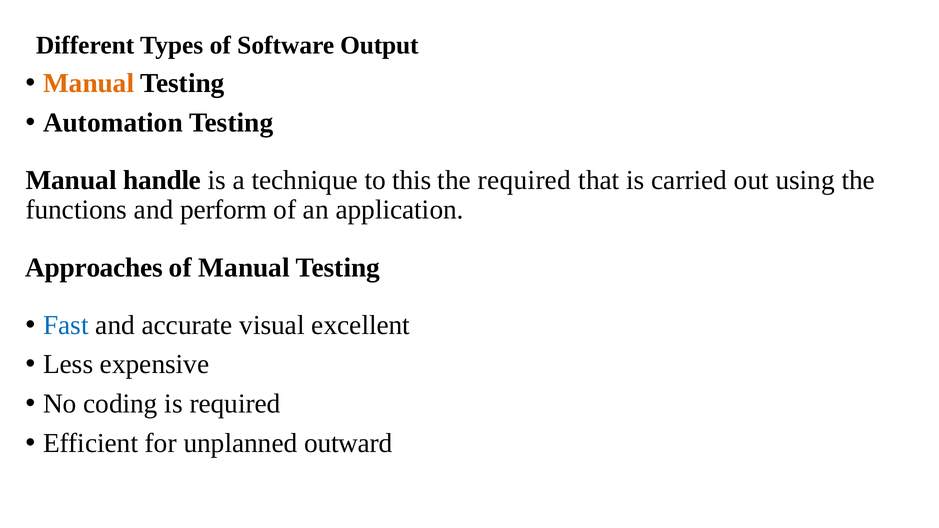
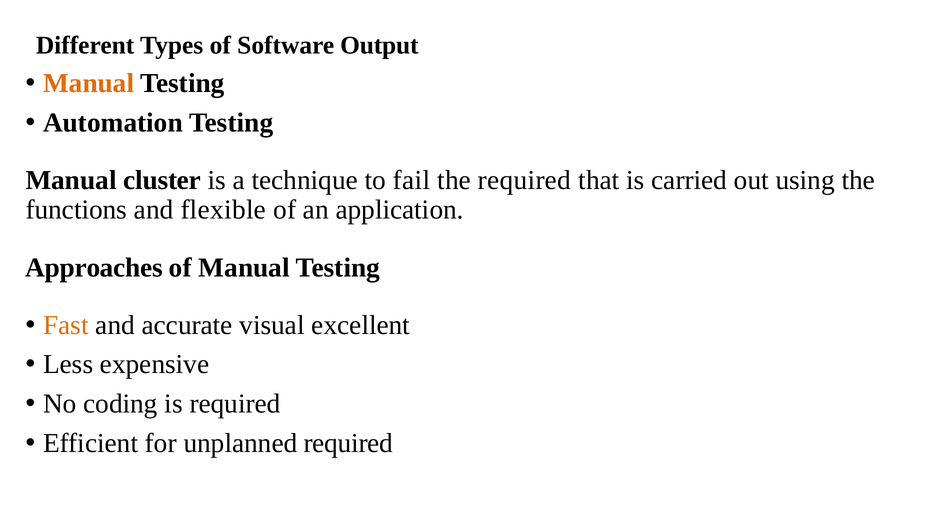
handle: handle -> cluster (162, 180)
this: this -> fail (412, 180)
perform: perform -> flexible (223, 210)
Fast colour: blue -> orange (66, 325)
unplanned outward: outward -> required (348, 443)
